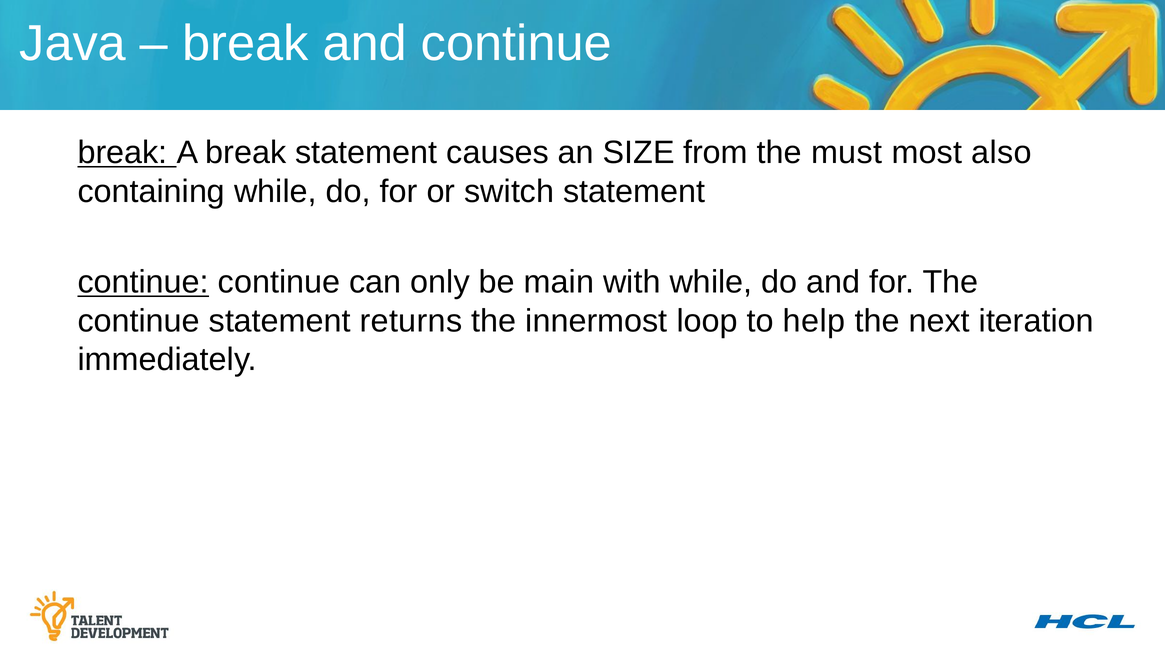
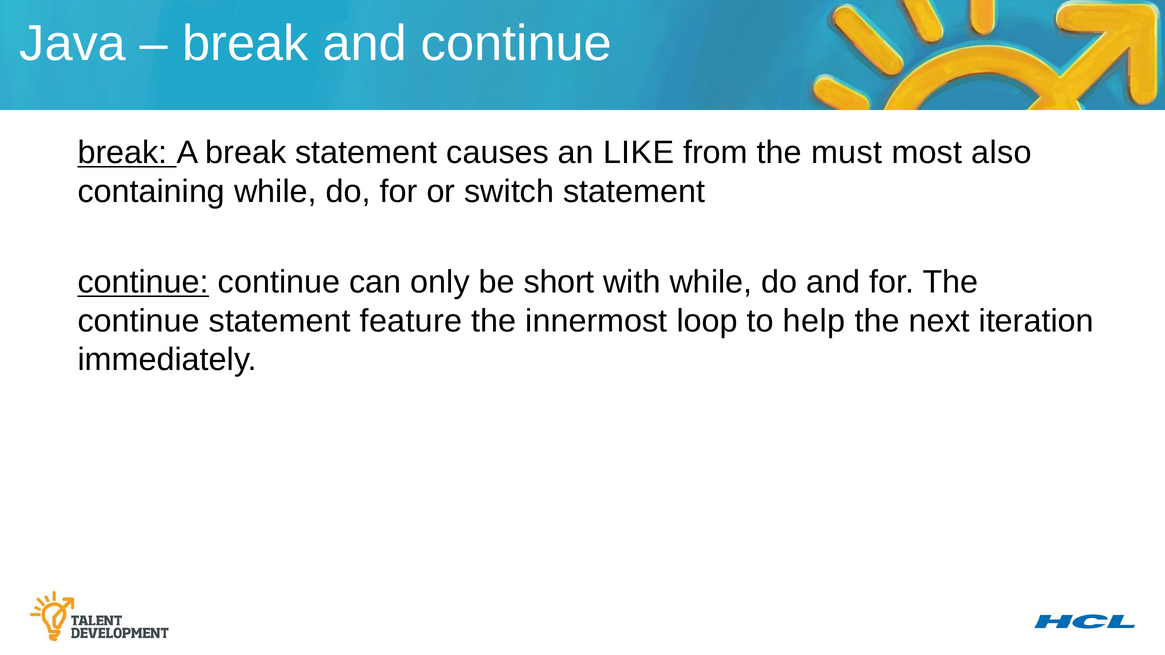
SIZE: SIZE -> LIKE (639, 153)
main: main -> short (559, 282)
returns: returns -> feature (411, 321)
